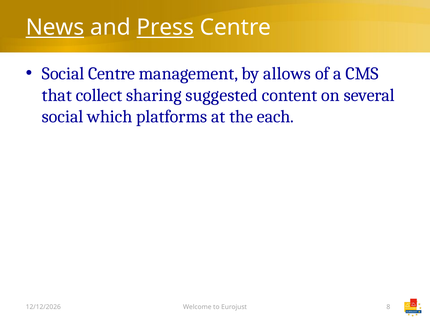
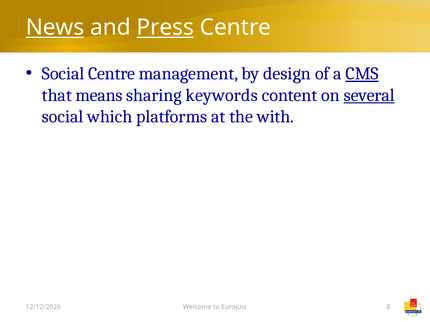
allows: allows -> design (287, 74)
CMS underline: none -> present (362, 74)
collect: collect -> means (99, 95)
suggested: suggested -> keywords (222, 95)
several underline: none -> present (369, 95)
each: each -> with (275, 117)
